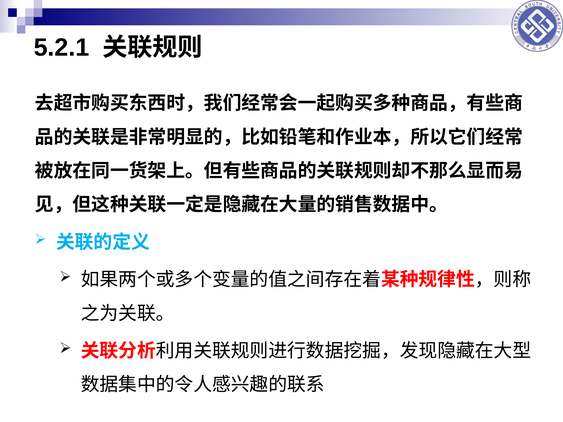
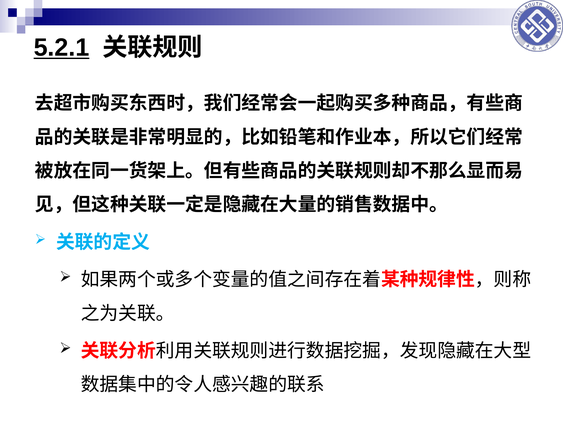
5.2.1 underline: none -> present (61, 48)
